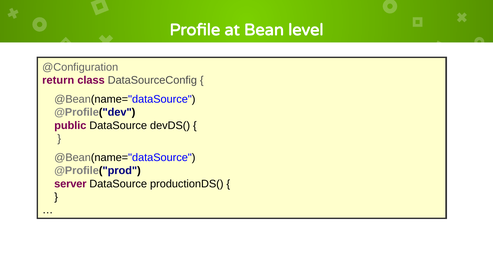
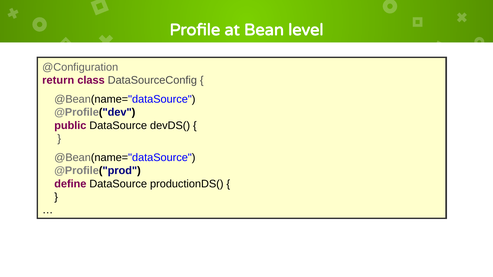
server: server -> define (70, 184)
